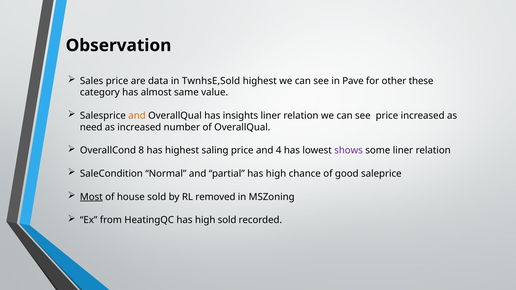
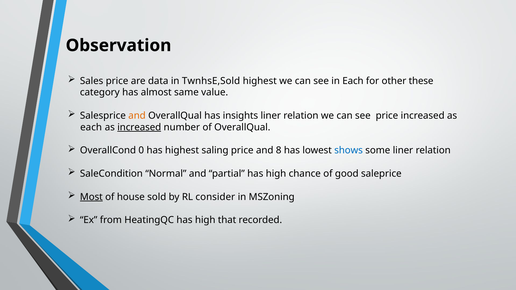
in Pave: Pave -> Each (353, 81)
need: need -> each (91, 127)
increased underline: none -> present (139, 127)
8: 8 -> 0 (141, 151)
4: 4 -> 8 (279, 151)
shows colour: purple -> blue (349, 151)
removed: removed -> consider (215, 197)
high sold: sold -> that (227, 220)
